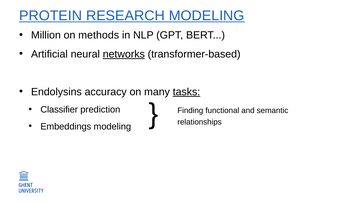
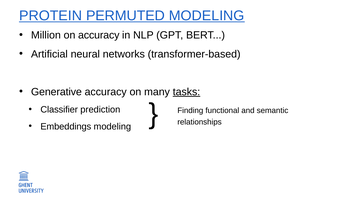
RESEARCH: RESEARCH -> PERMUTED (125, 16)
on methods: methods -> accuracy (99, 35)
networks underline: present -> none (124, 54)
Endolysins: Endolysins -> Generative (56, 92)
